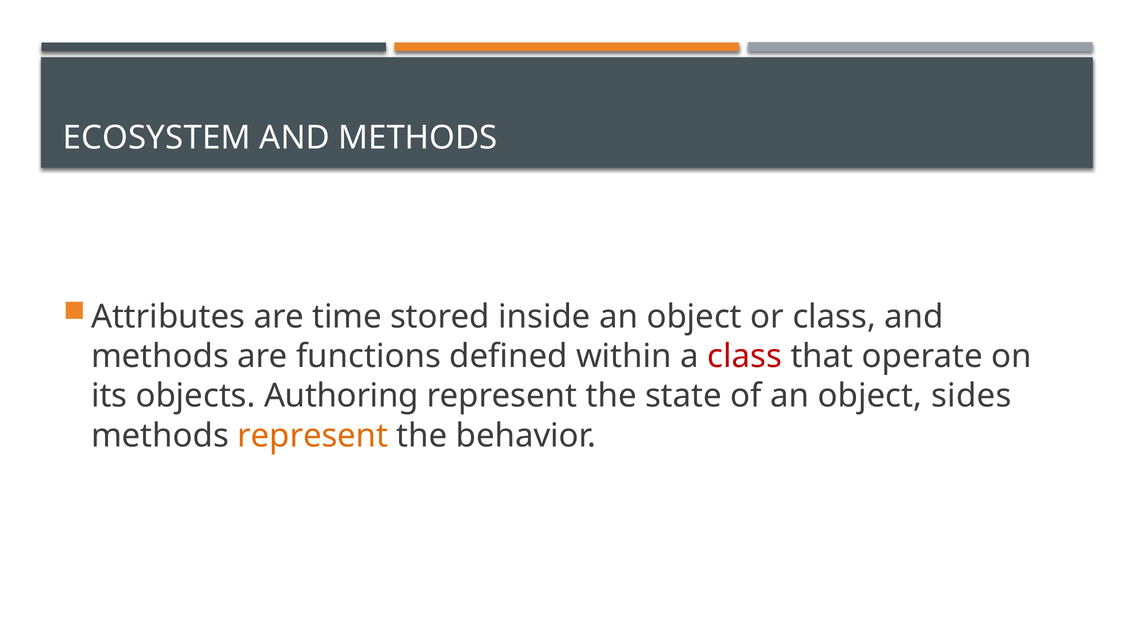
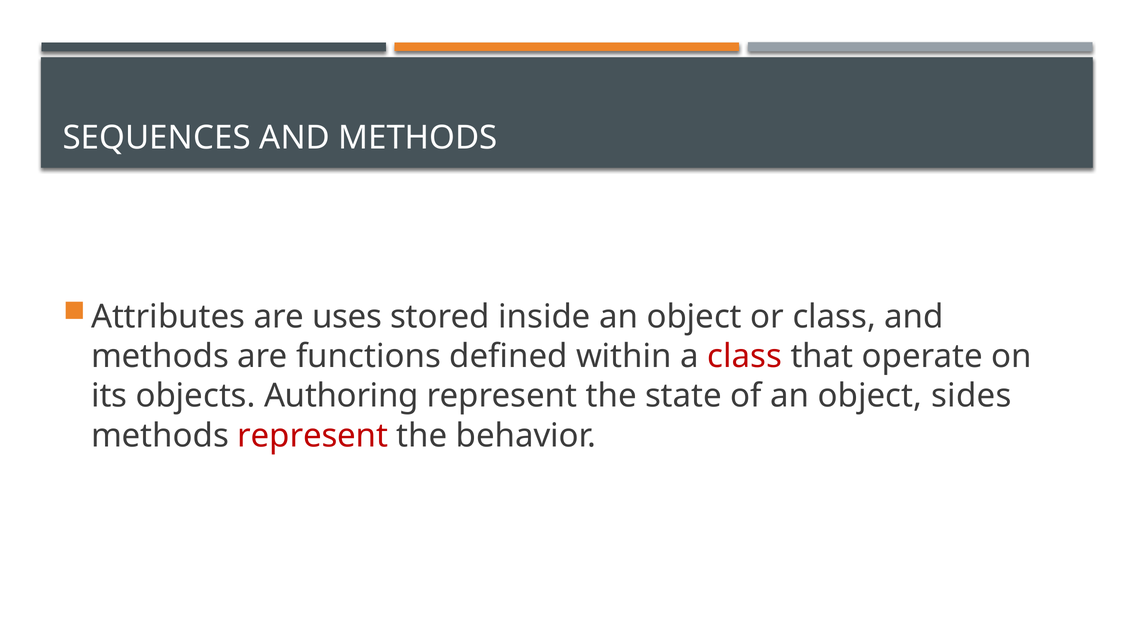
ECOSYSTEM: ECOSYSTEM -> SEQUENCES (157, 138)
time: time -> uses (347, 317)
represent colour: orange -> red (313, 436)
